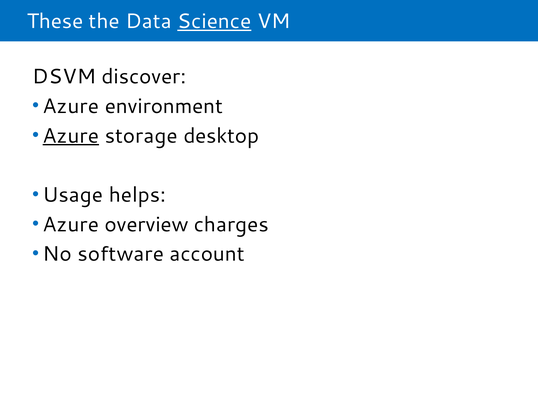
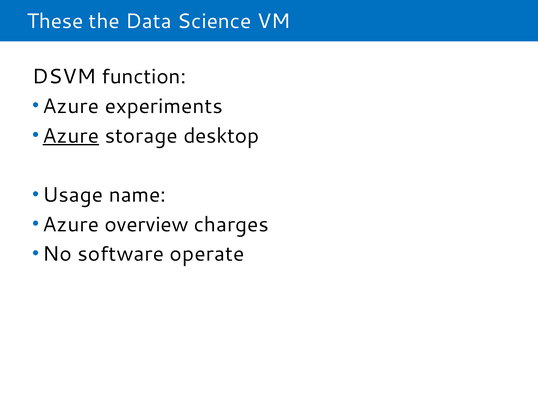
Science underline: present -> none (214, 21)
discover: discover -> function (144, 77)
environment: environment -> experiments (164, 106)
helps: helps -> name (137, 195)
account: account -> operate (207, 254)
